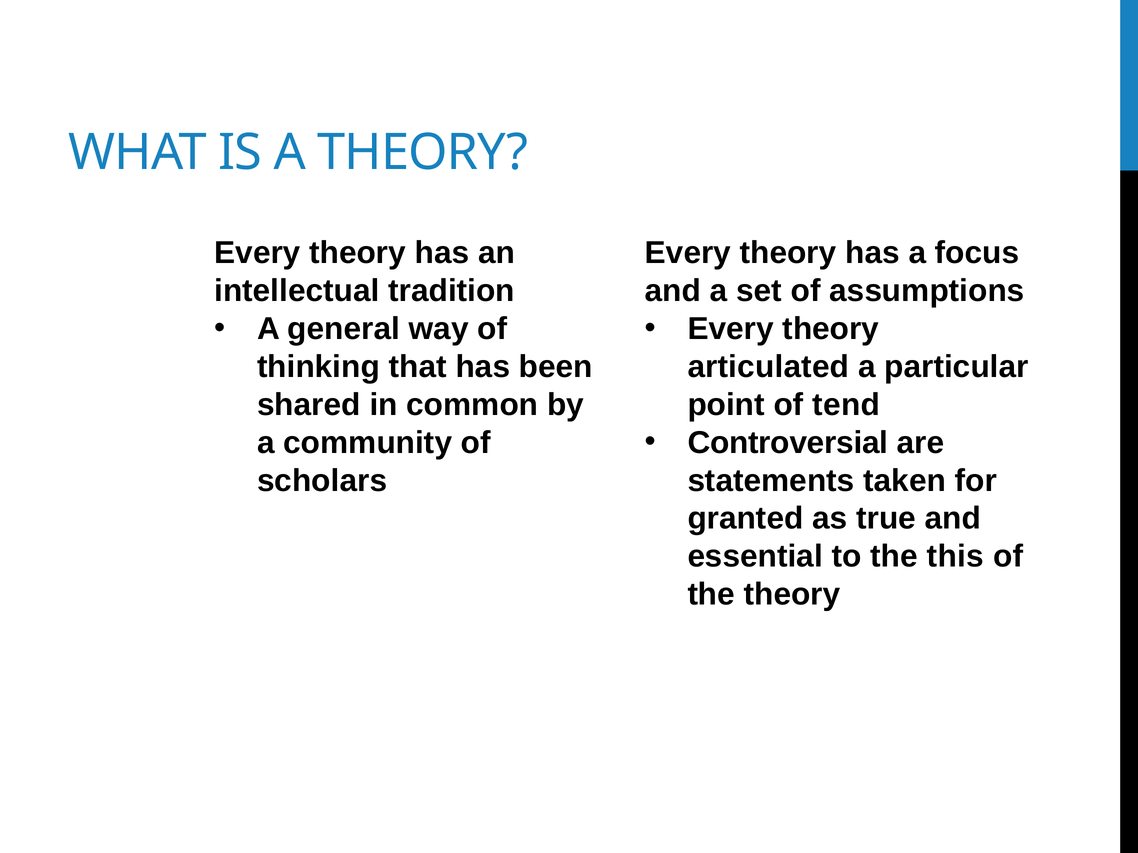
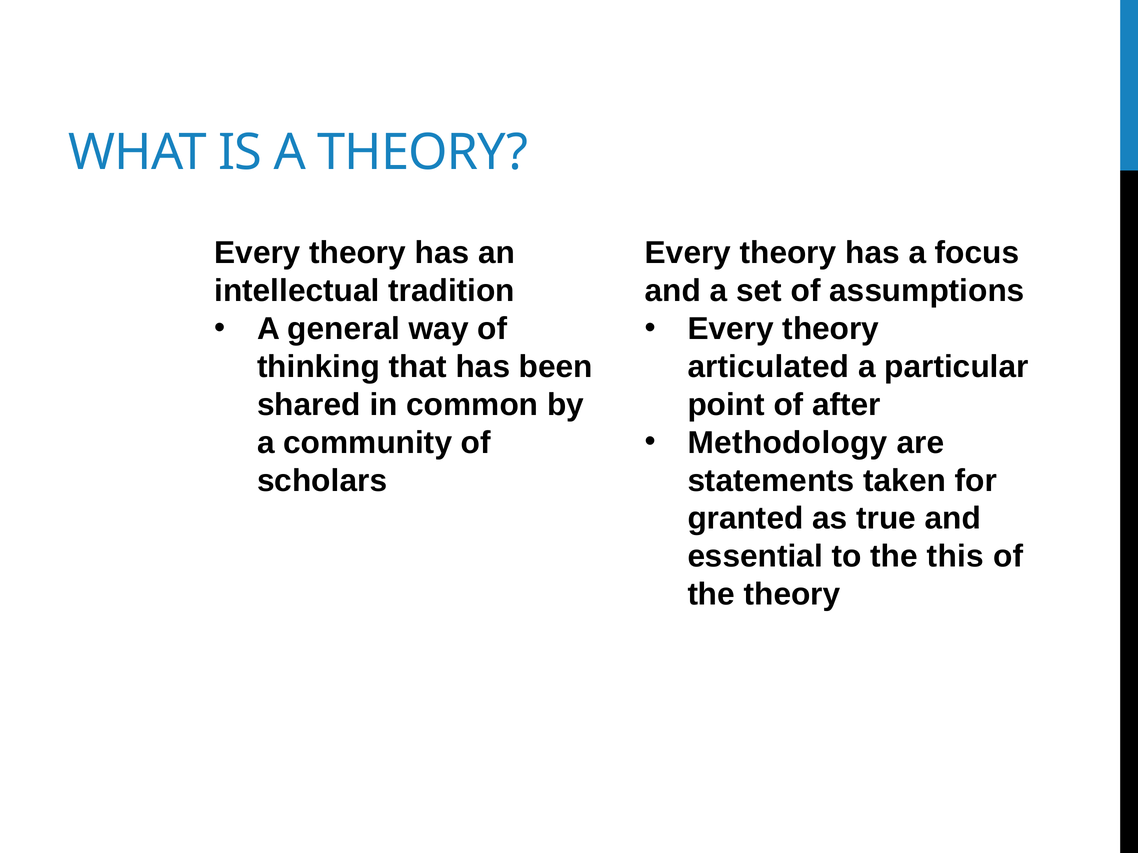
tend: tend -> after (846, 405)
Controversial: Controversial -> Methodology (788, 443)
